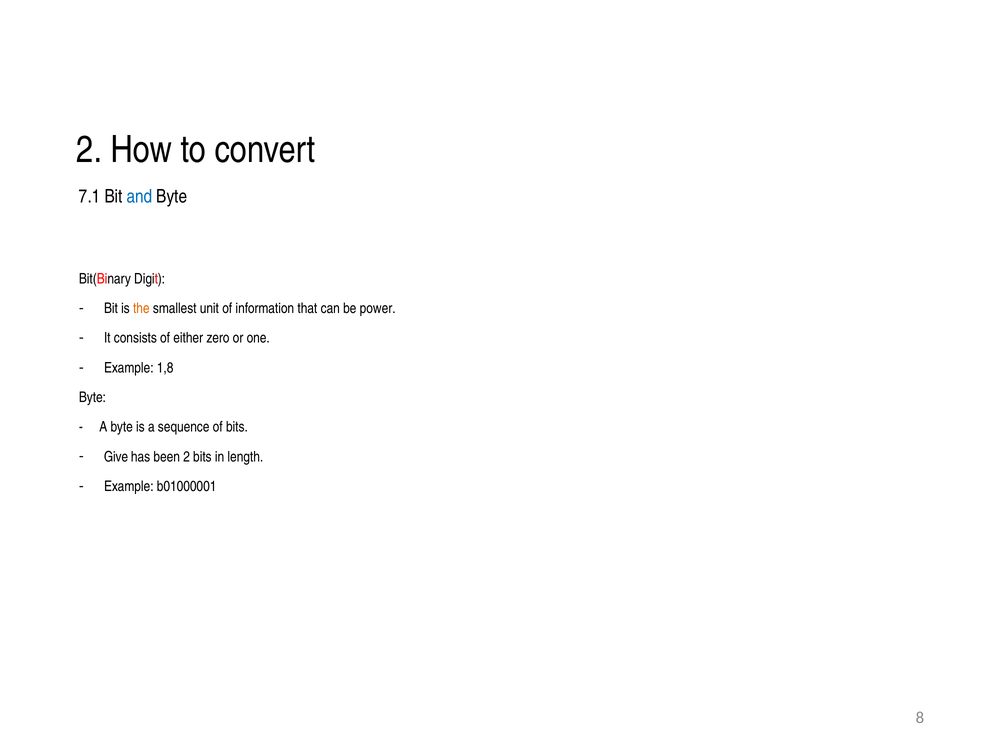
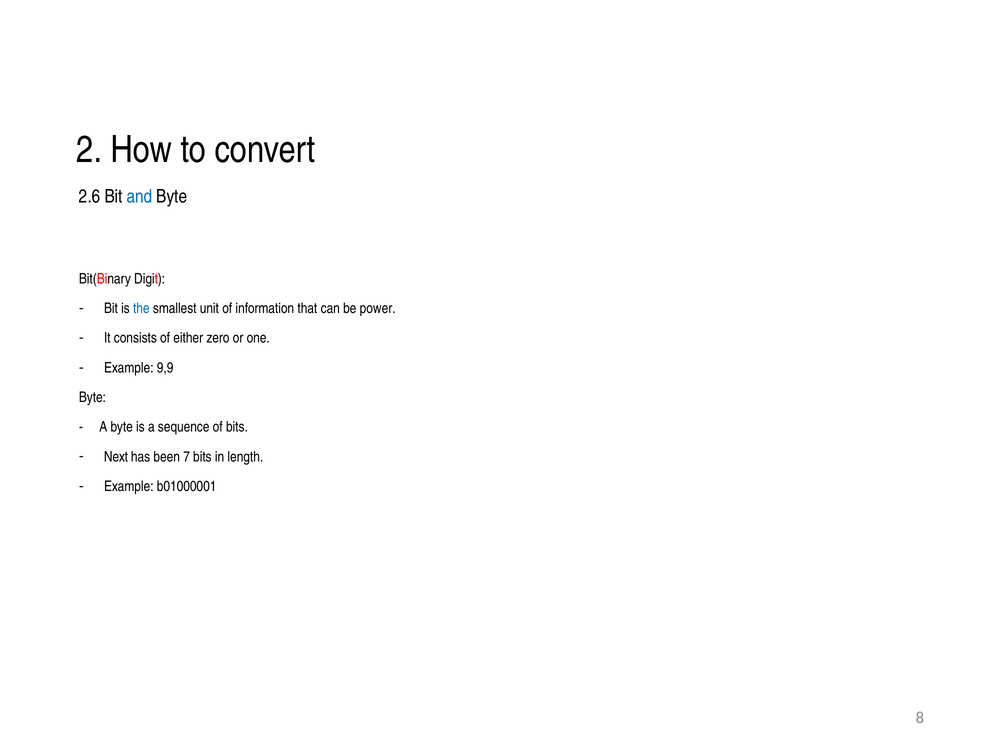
7.1: 7.1 -> 2.6 (90, 197)
the colour: orange -> blue (141, 309)
1,8: 1,8 -> 9,9 (165, 368)
Give: Give -> Next (116, 457)
been 2: 2 -> 7 (187, 457)
